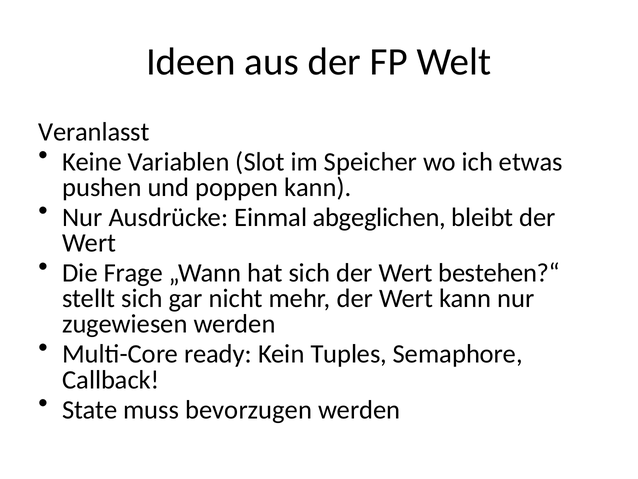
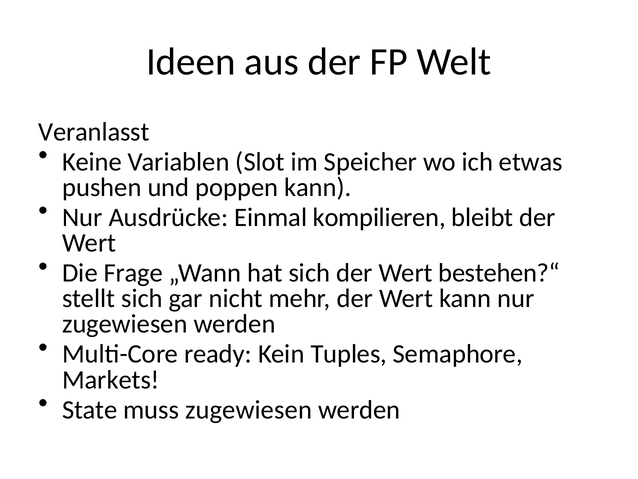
abgeglichen: abgeglichen -> kompilieren (379, 217)
Callback: Callback -> Markets (111, 379)
muss bevorzugen: bevorzugen -> zugewiesen (249, 409)
